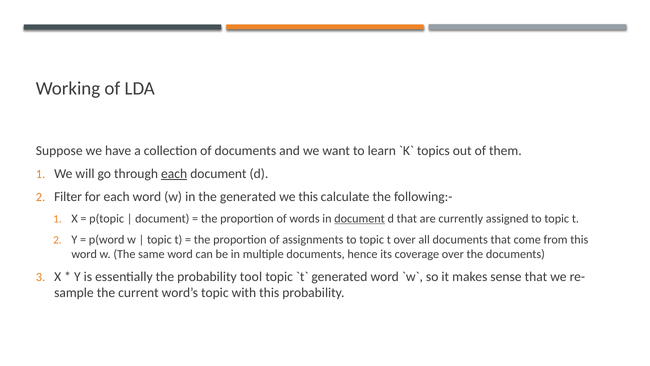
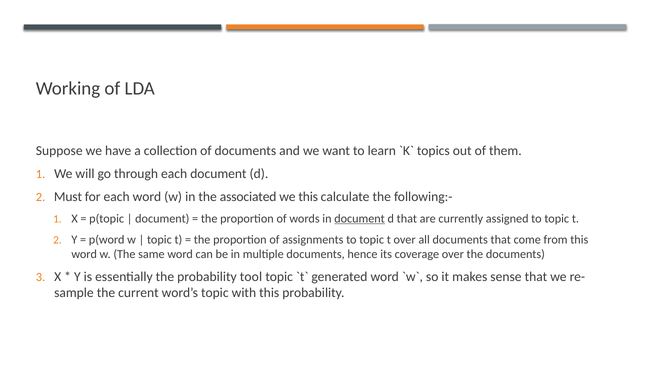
each underline: present -> none (174, 173)
Filter: Filter -> Must (68, 196)
the generated: generated -> associated (248, 196)
